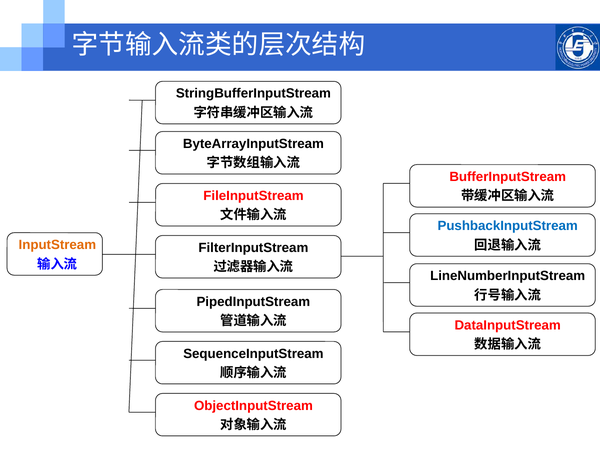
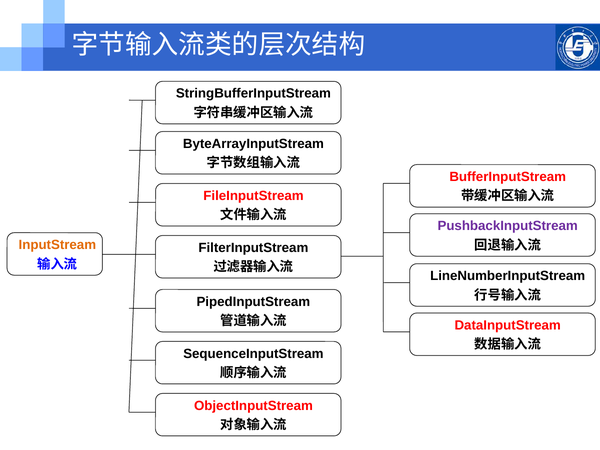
PushbackInputStream colour: blue -> purple (508, 226)
